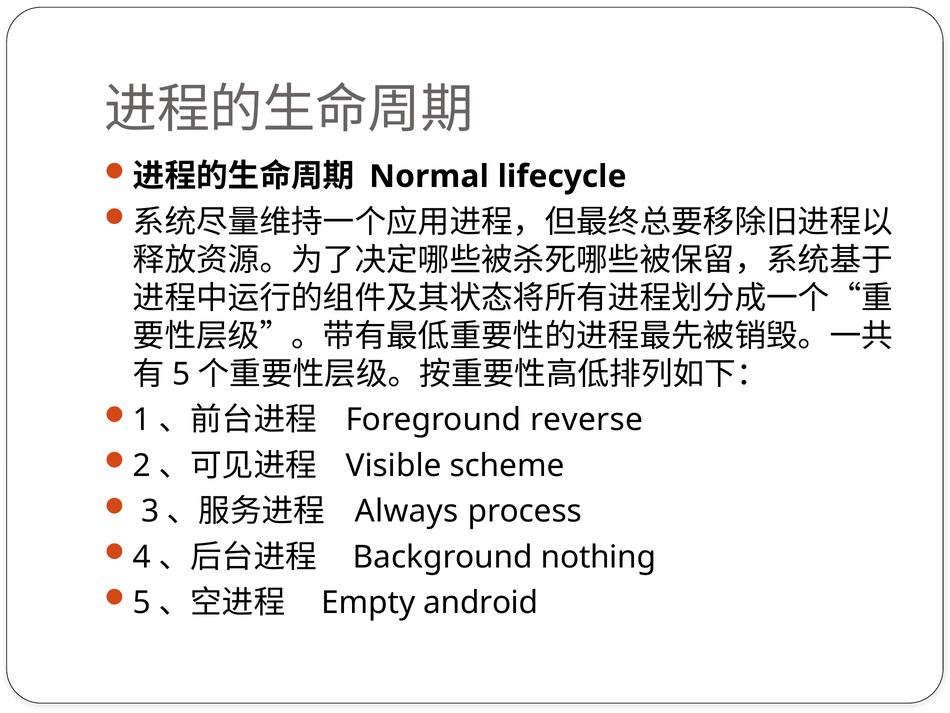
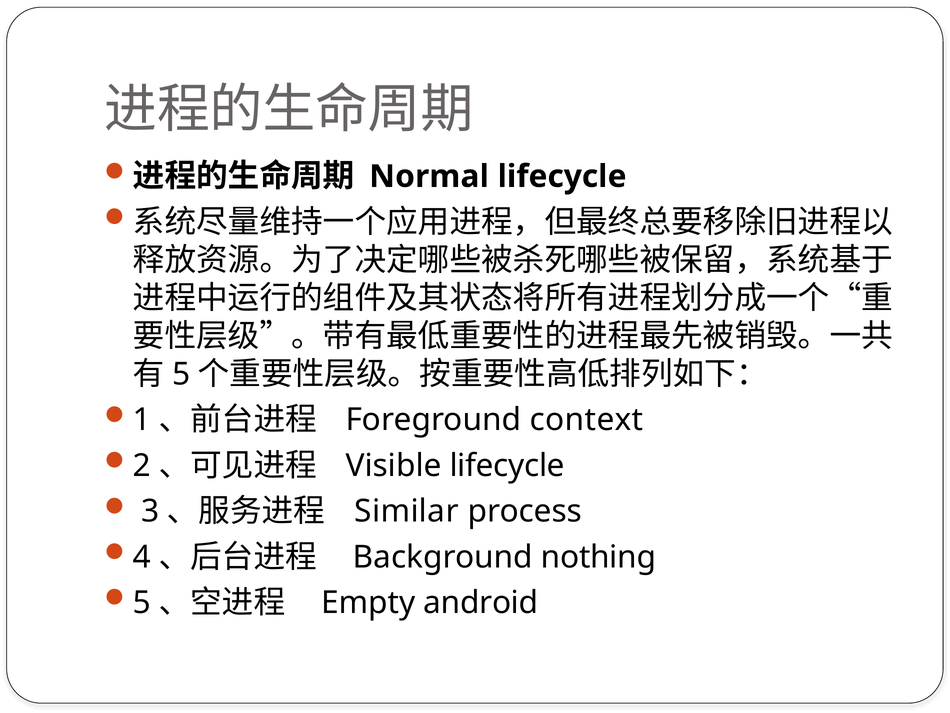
reverse: reverse -> context (587, 420)
Visible scheme: scheme -> lifecycle (507, 465)
Always: Always -> Similar (407, 511)
